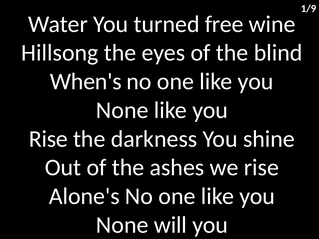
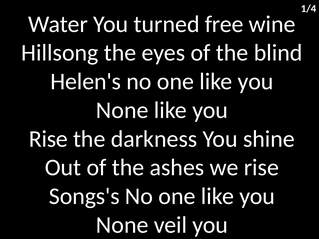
1/9: 1/9 -> 1/4 (309, 9)
When's: When's -> Helen's (86, 82)
Alone's: Alone's -> Songs's (84, 196)
will: will -> veil (170, 225)
